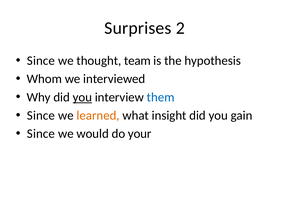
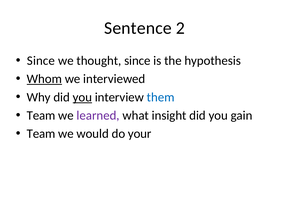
Surprises: Surprises -> Sentence (138, 28)
thought team: team -> since (137, 61)
Whom underline: none -> present (44, 79)
Since: Since -> Team (41, 115)
learned colour: orange -> purple (98, 115)
Since: Since -> Team (41, 134)
